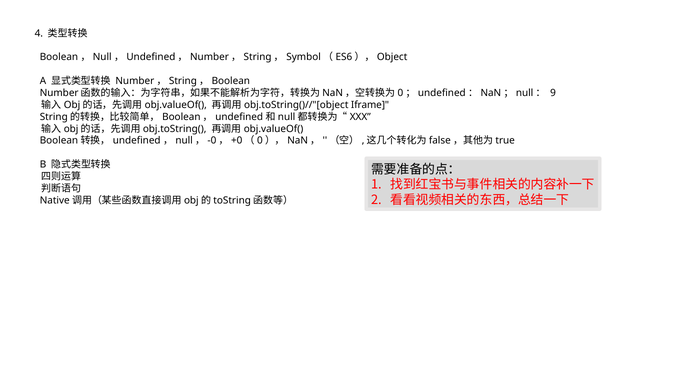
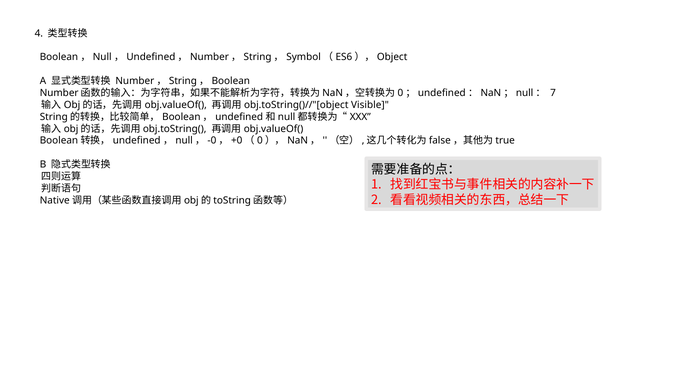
9: 9 -> 7 (553, 93)
Iframe: Iframe -> Visible (370, 105)
